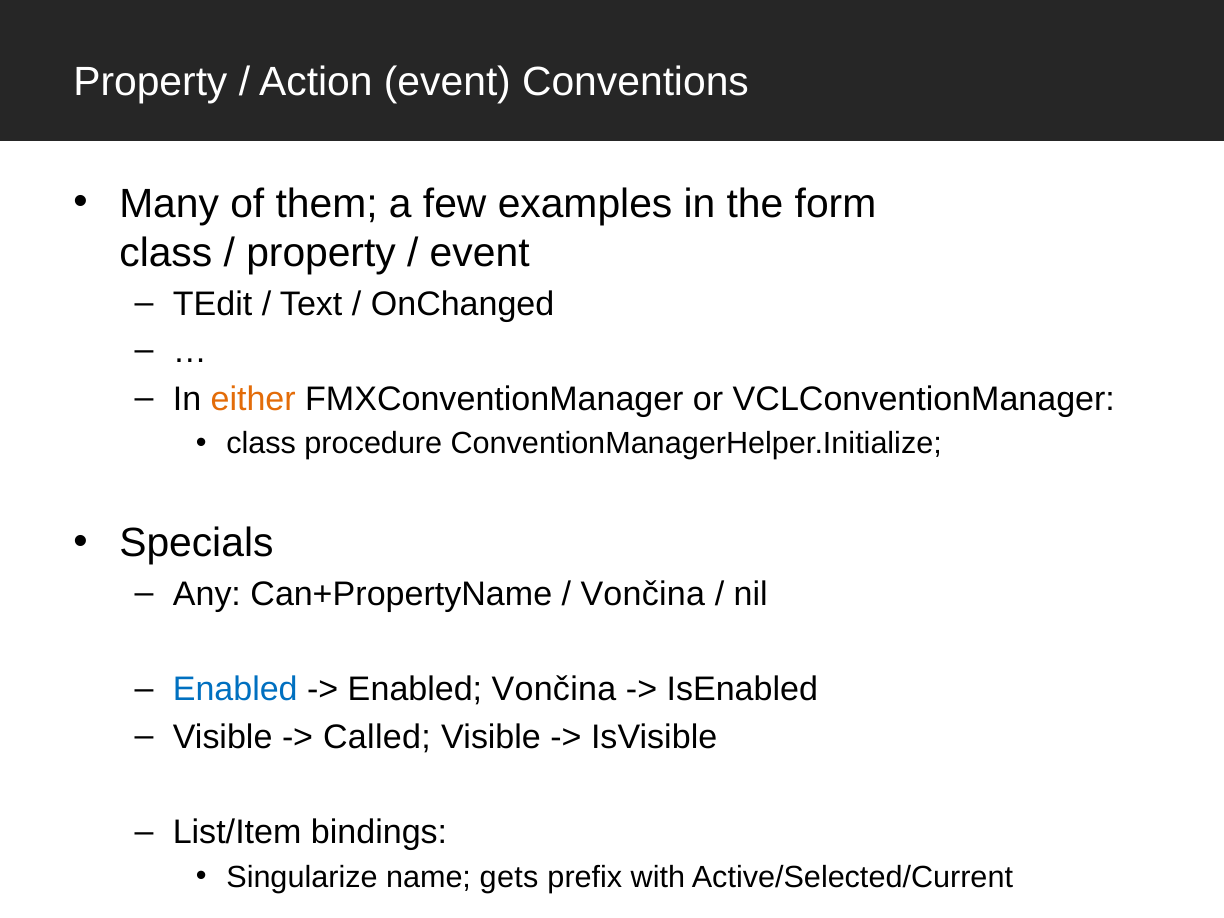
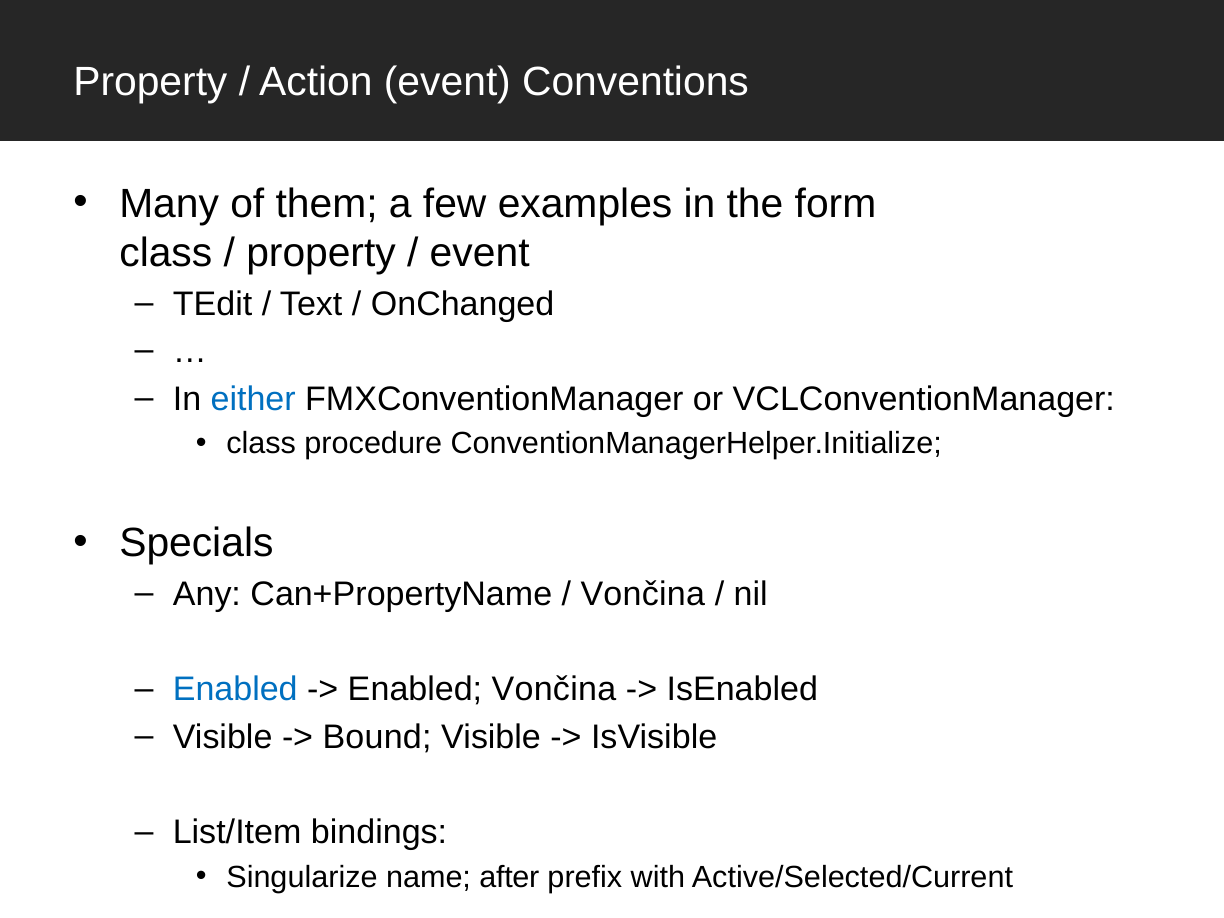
either colour: orange -> blue (253, 399)
Called: Called -> Bound (377, 737)
gets: gets -> after (509, 877)
